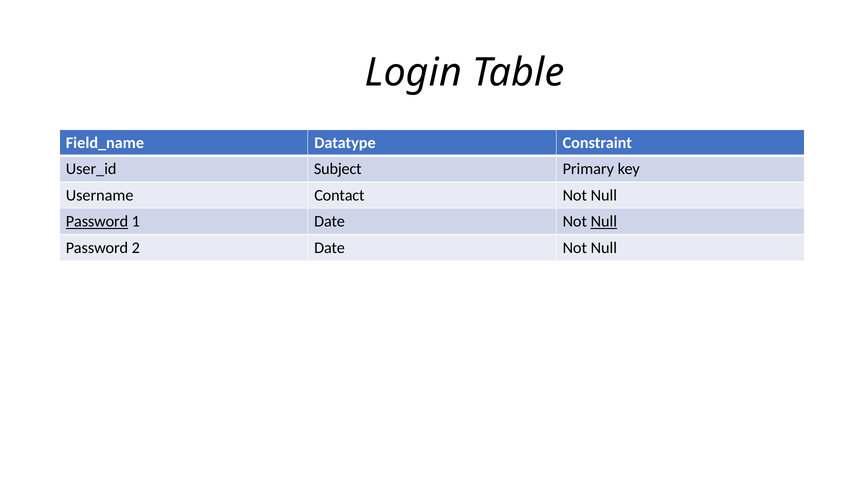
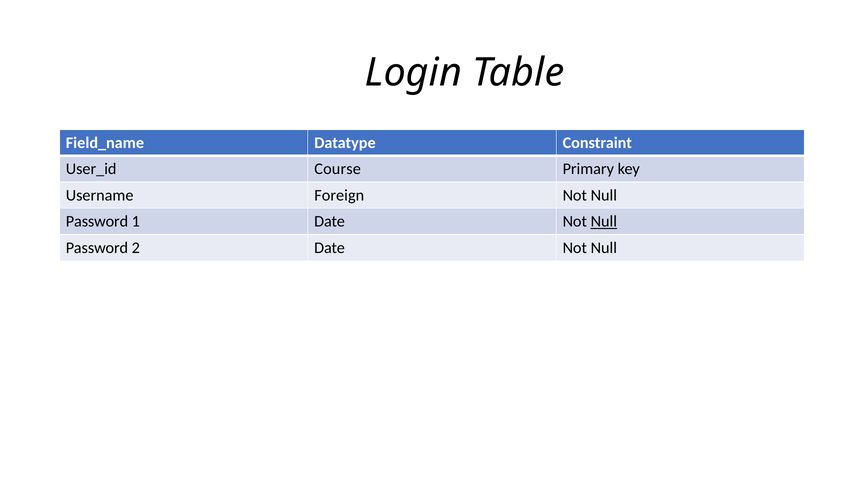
Subject: Subject -> Course (338, 169)
Contact: Contact -> Foreign (339, 195)
Password underline: present -> none (97, 222)
